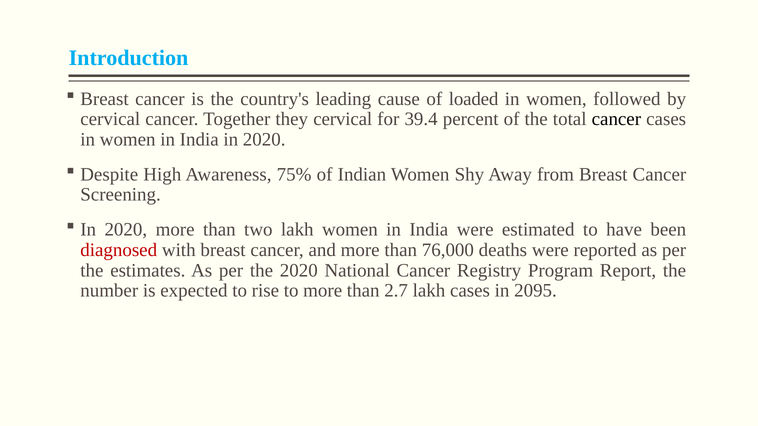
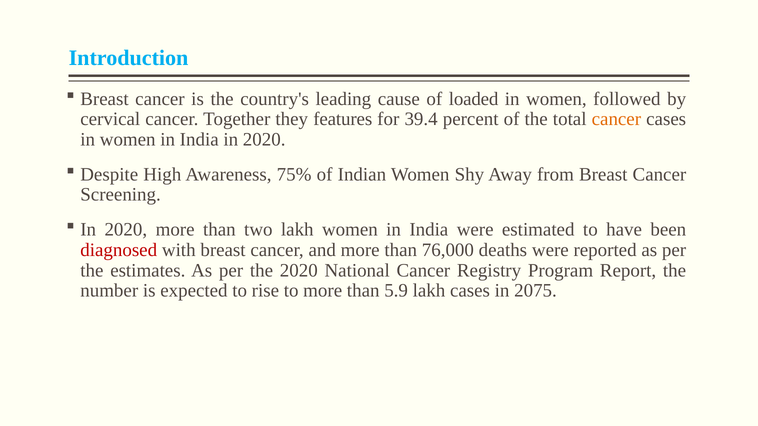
they cervical: cervical -> features (343, 119)
cancer colour: black -> orange (616, 119)
2.7: 2.7 -> 5.9 (396, 291)
2095: 2095 -> 2075 (536, 291)
